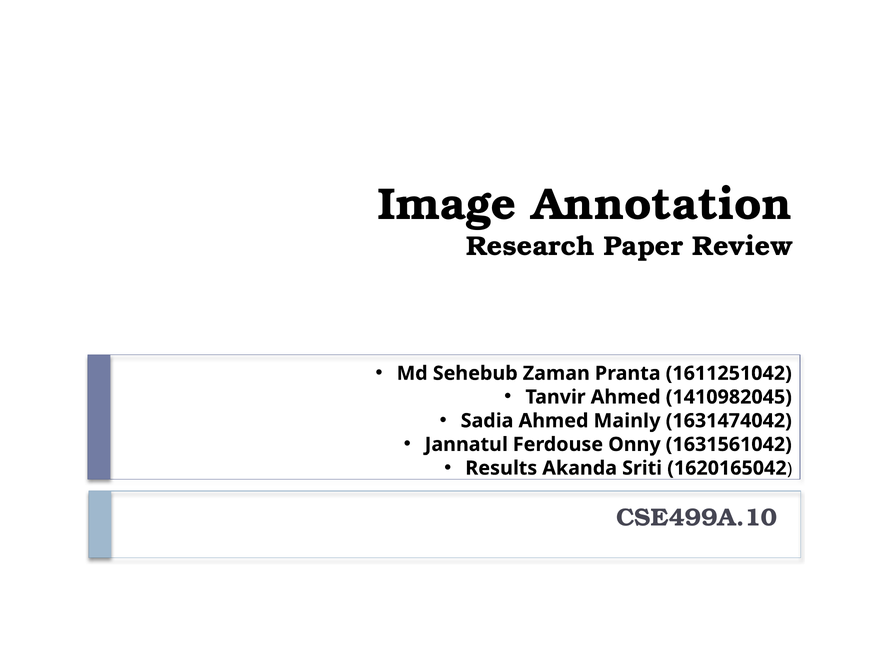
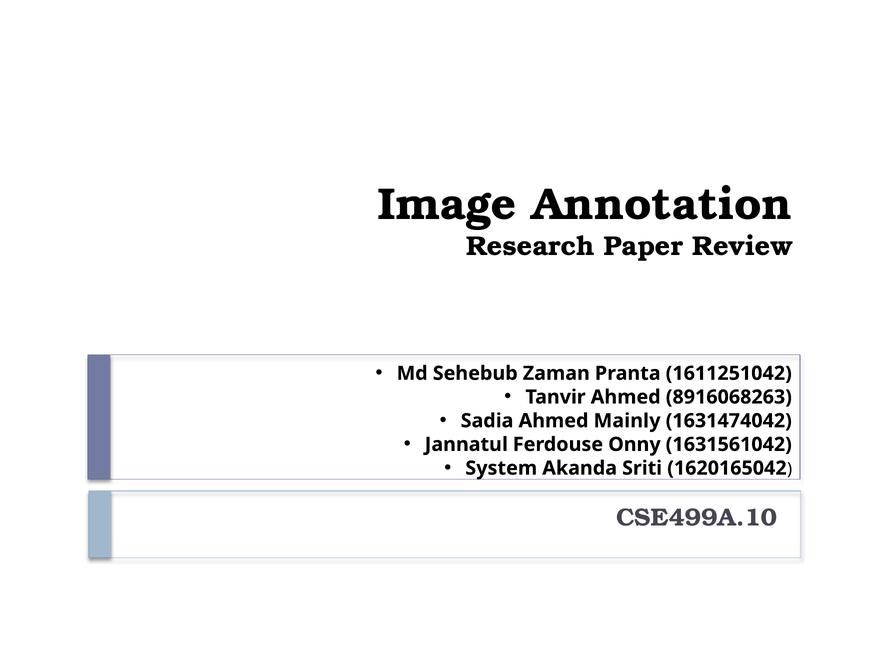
1410982045: 1410982045 -> 8916068263 (729, 397)
Results: Results -> System (501, 469)
